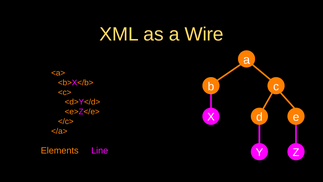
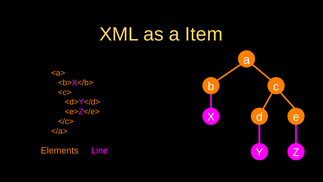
Wire: Wire -> Item (204, 34)
